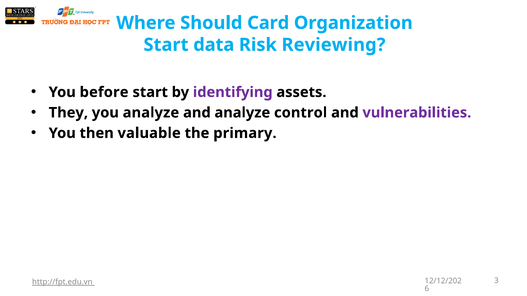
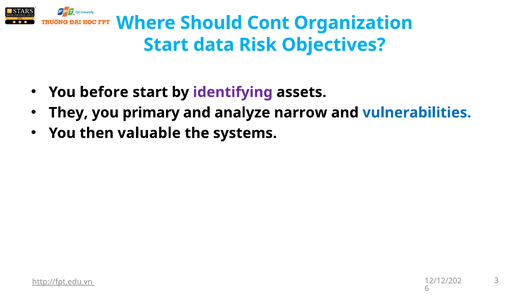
Card: Card -> Cont (268, 23)
Reviewing: Reviewing -> Objectives (334, 45)
you analyze: analyze -> primary (151, 113)
control: control -> narrow (301, 113)
vulnerabilities colour: purple -> blue (417, 113)
primary: primary -> systems (245, 133)
